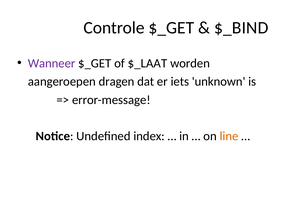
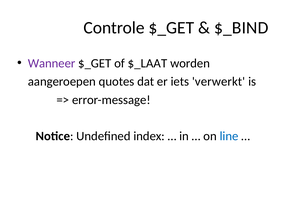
dragen: dragen -> quotes (117, 81)
unknown: unknown -> verwerkt (219, 81)
line colour: orange -> blue (229, 136)
